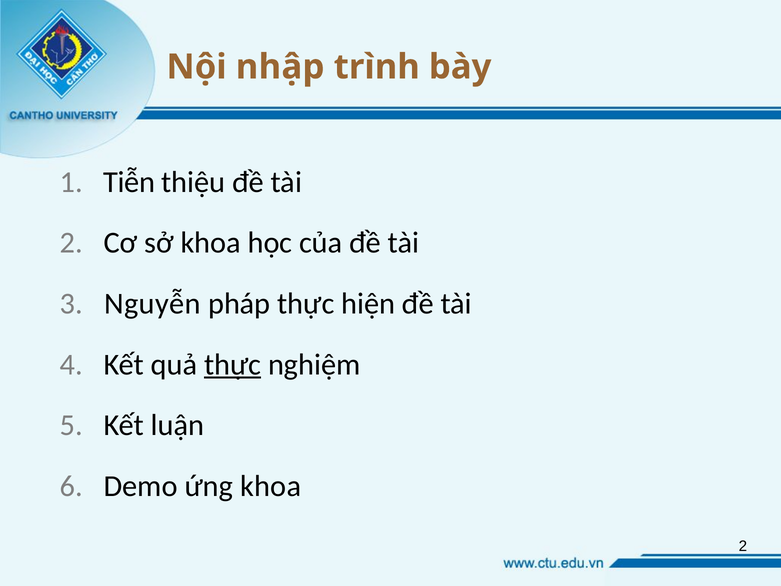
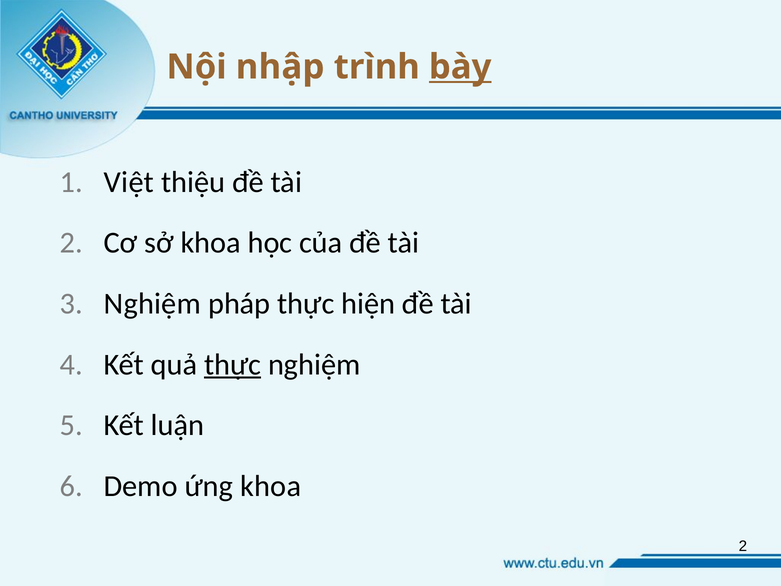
bày underline: none -> present (460, 67)
Tiễn: Tiễn -> Việt (129, 182)
Nguyễn: Nguyễn -> Nghiệm (152, 304)
